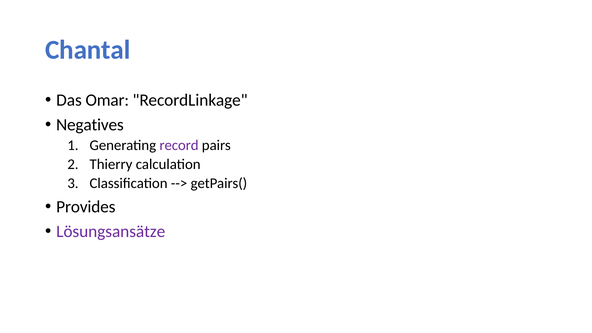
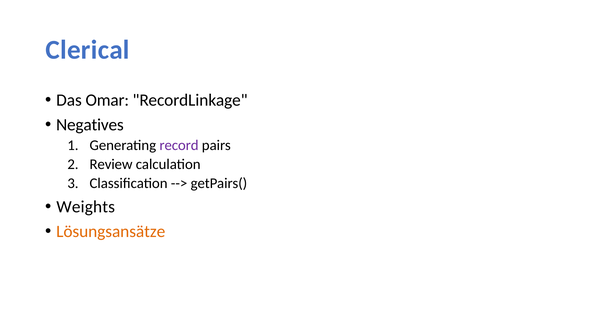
Chantal: Chantal -> Clerical (88, 50)
Thierry: Thierry -> Review (111, 164)
Provides: Provides -> Weights (86, 207)
Lösungsansätze colour: purple -> orange (111, 232)
